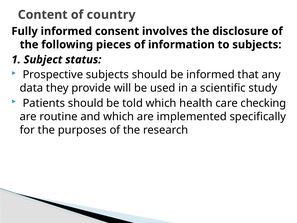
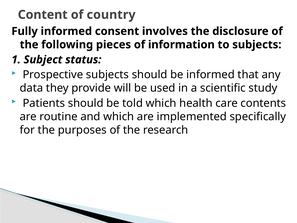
checking: checking -> contents (263, 103)
